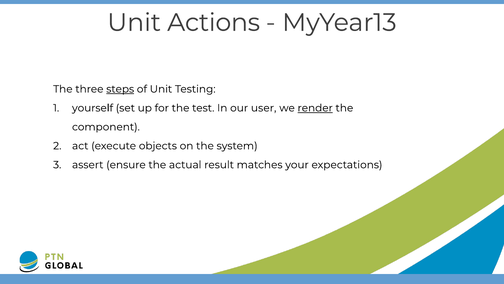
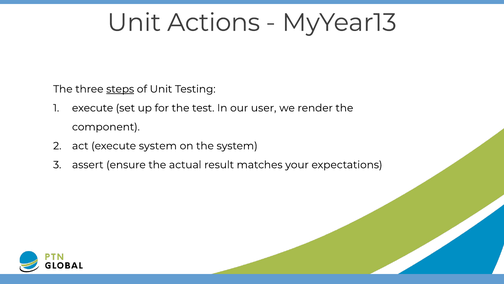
yourself: yourself -> execute (93, 108)
render underline: present -> none (315, 108)
execute objects: objects -> system (158, 146)
